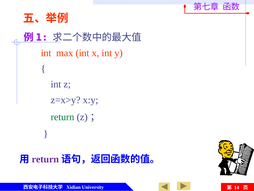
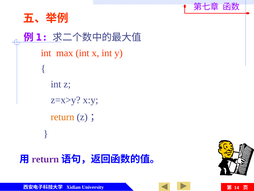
return colour: green -> orange (63, 117)
